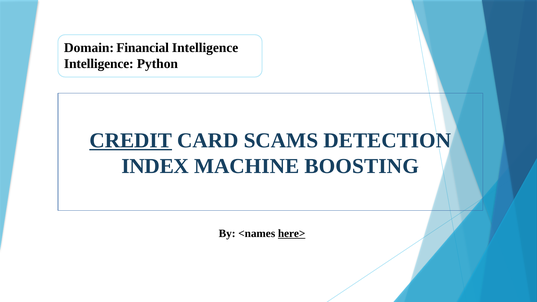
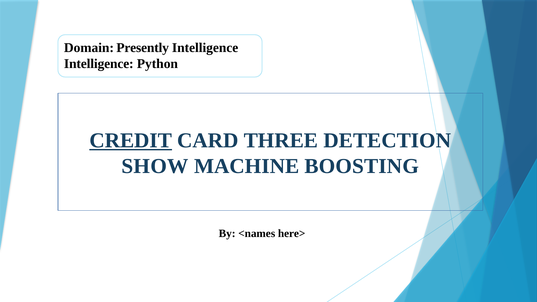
Financial: Financial -> Presently (143, 48)
SCAMS: SCAMS -> THREE (281, 141)
INDEX: INDEX -> SHOW (155, 166)
here> underline: present -> none (292, 233)
